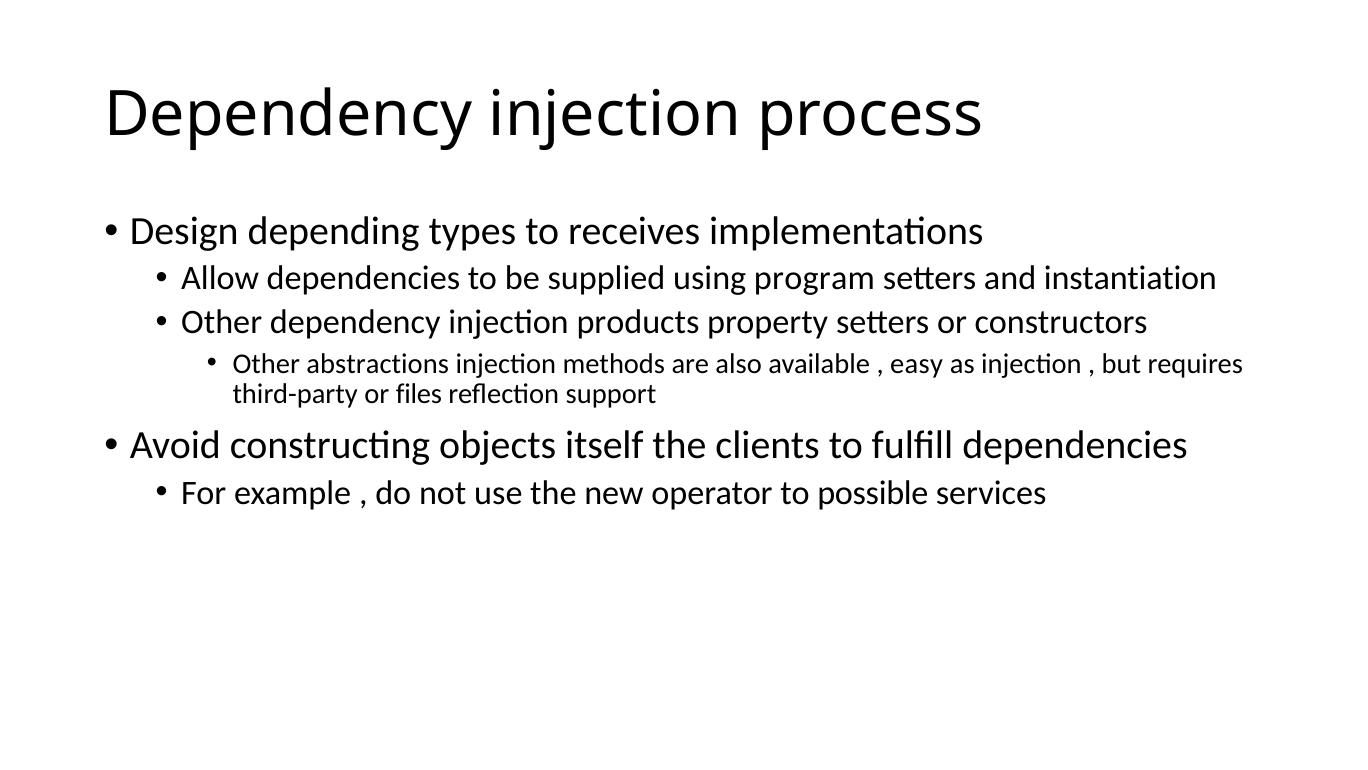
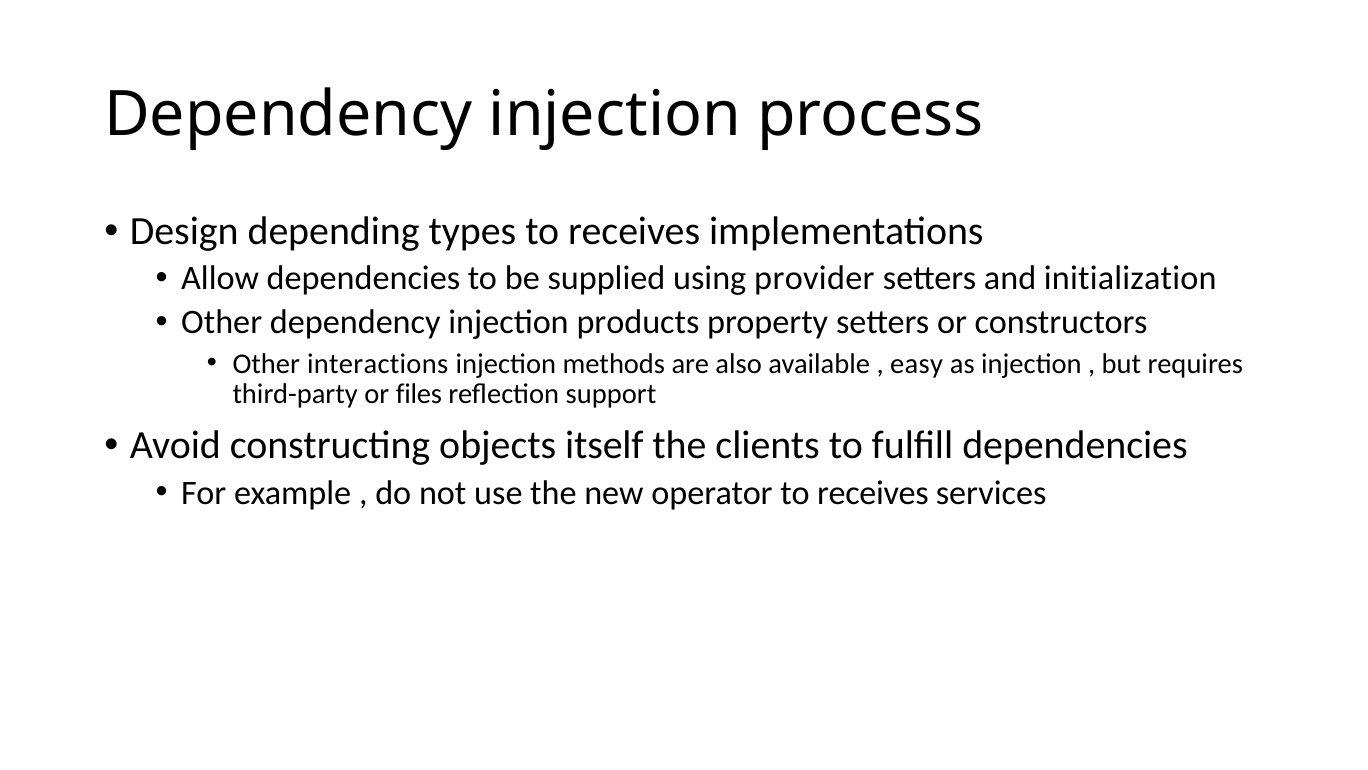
program: program -> provider (814, 278)
instantiation: instantiation -> initialization (1130, 278)
abstractions: abstractions -> interactions (378, 363)
operator to possible: possible -> receives (873, 493)
